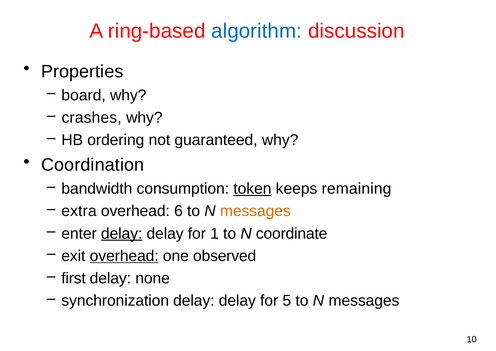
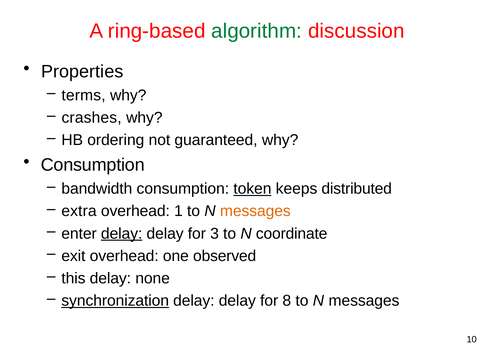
algorithm colour: blue -> green (257, 31)
board: board -> terms (84, 95)
Coordination: Coordination -> Consumption (93, 165)
remaining: remaining -> distributed (357, 189)
6: 6 -> 1 (178, 211)
1: 1 -> 3 (215, 233)
overhead underline: present -> none (124, 256)
first: first -> this (73, 278)
synchronization underline: none -> present (115, 301)
5: 5 -> 8 (287, 301)
